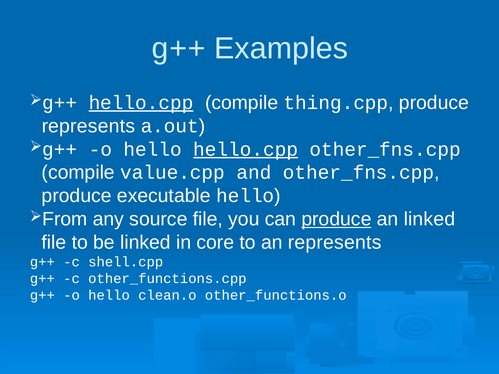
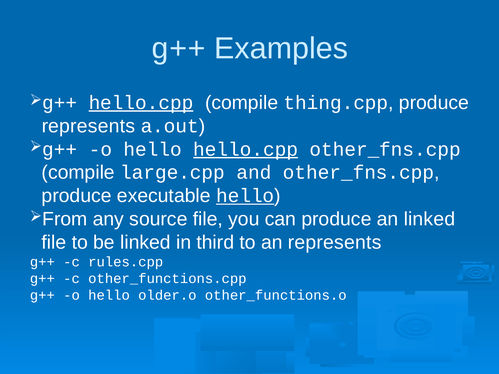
value.cpp: value.cpp -> large.cpp (173, 173)
hello underline: none -> present (245, 196)
produce underline: present -> none (336, 219)
core: core -> third (215, 243)
shell.cpp: shell.cpp -> rules.cpp (126, 262)
clean.o: clean.o -> older.o (167, 295)
